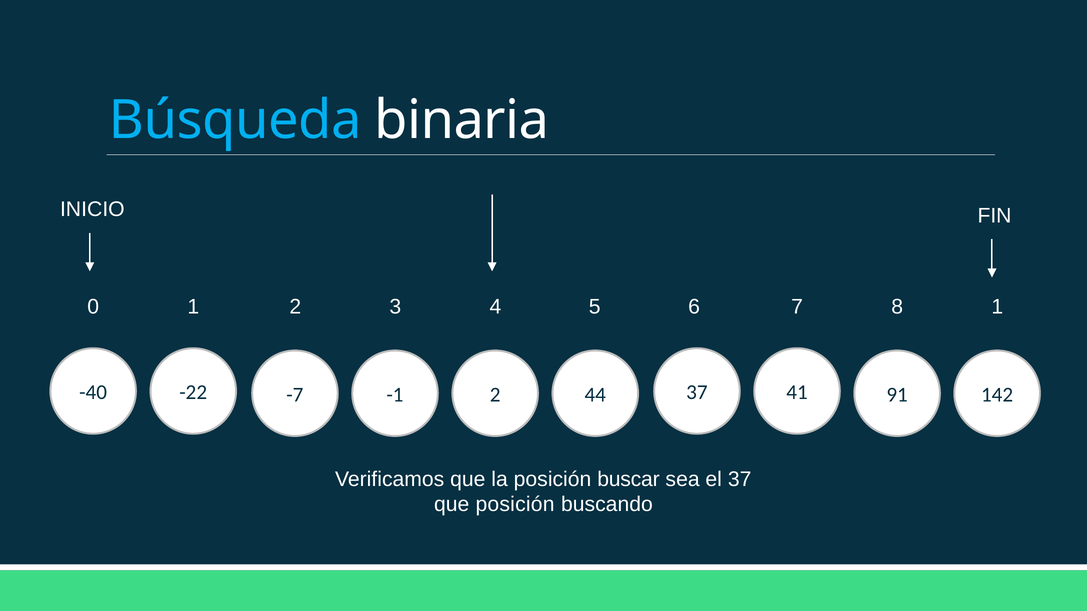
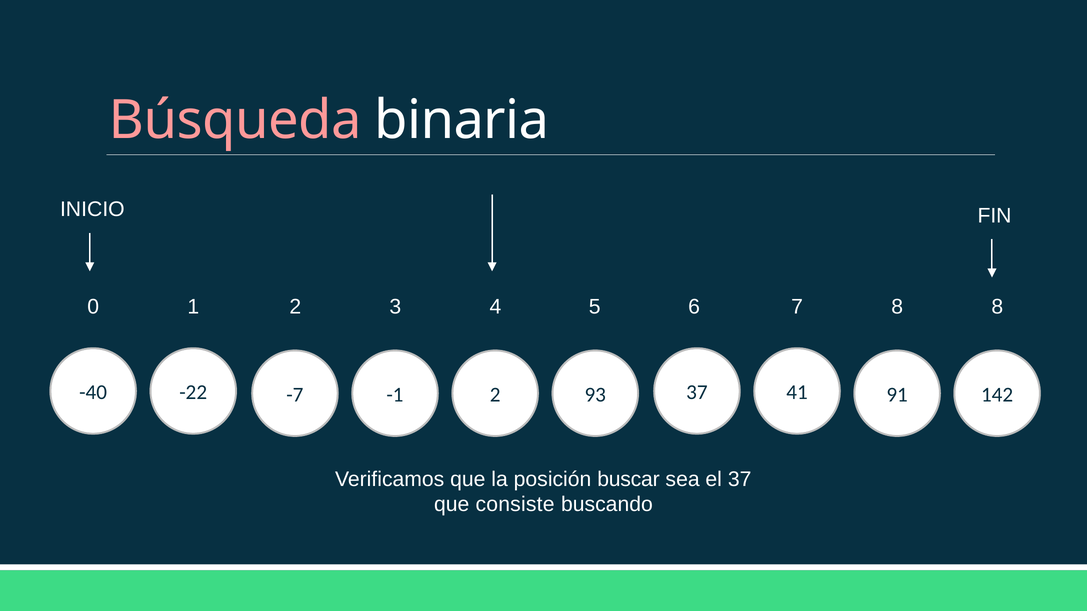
Búsqueda colour: light blue -> pink (235, 120)
8 1: 1 -> 8 (997, 307)
44: 44 -> 93 (595, 395)
que posición: posición -> consiste (515, 505)
